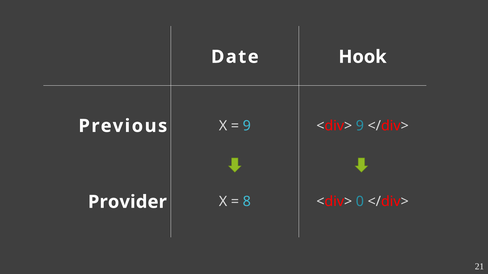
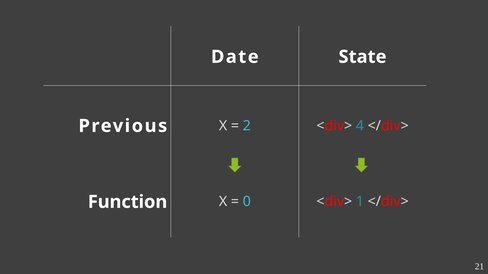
Hook: Hook -> State (362, 57)
9: 9 -> 2 (247, 126)
<div> 9: 9 -> 4 (360, 126)
Provider: Provider -> Function (128, 202)
8: 8 -> 0 (247, 202)
0: 0 -> 1 (360, 202)
